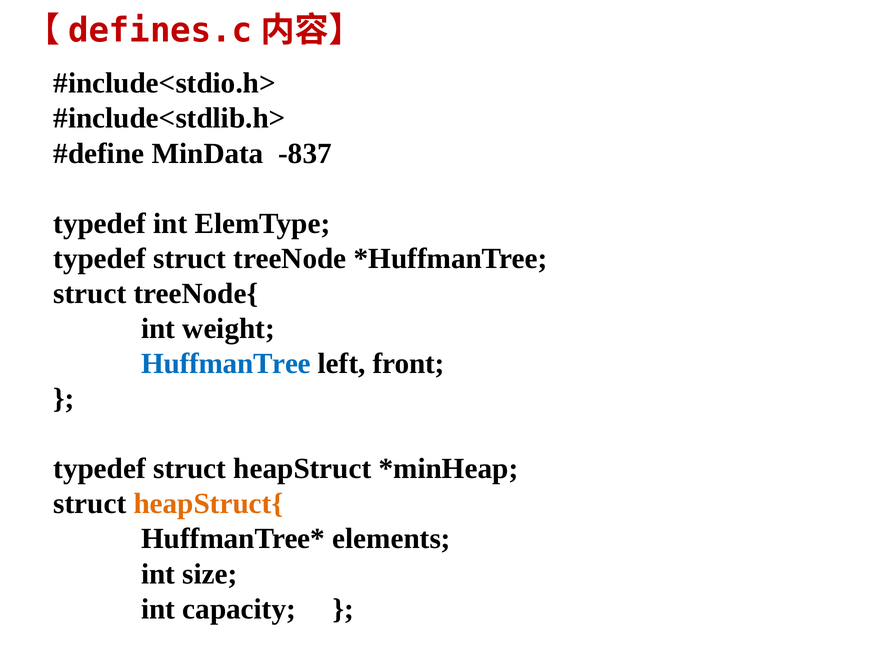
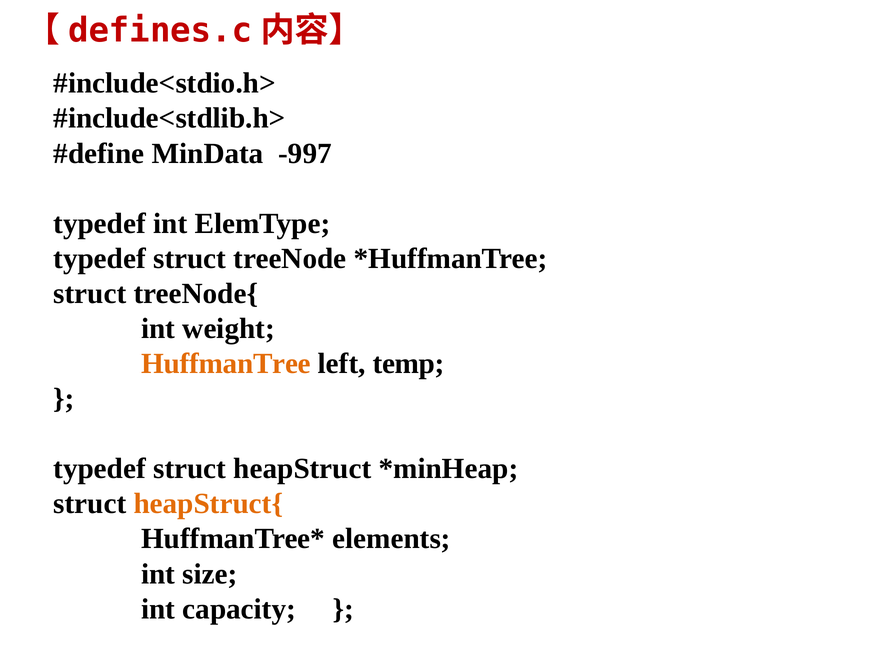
-837: -837 -> -997 (305, 154)
HuffmanTree colour: blue -> orange (226, 364)
front: front -> temp (409, 364)
